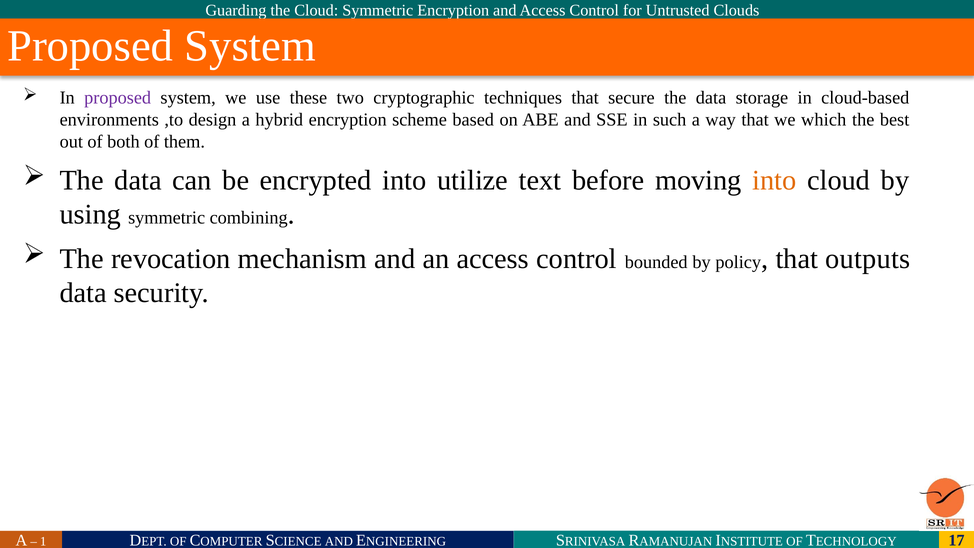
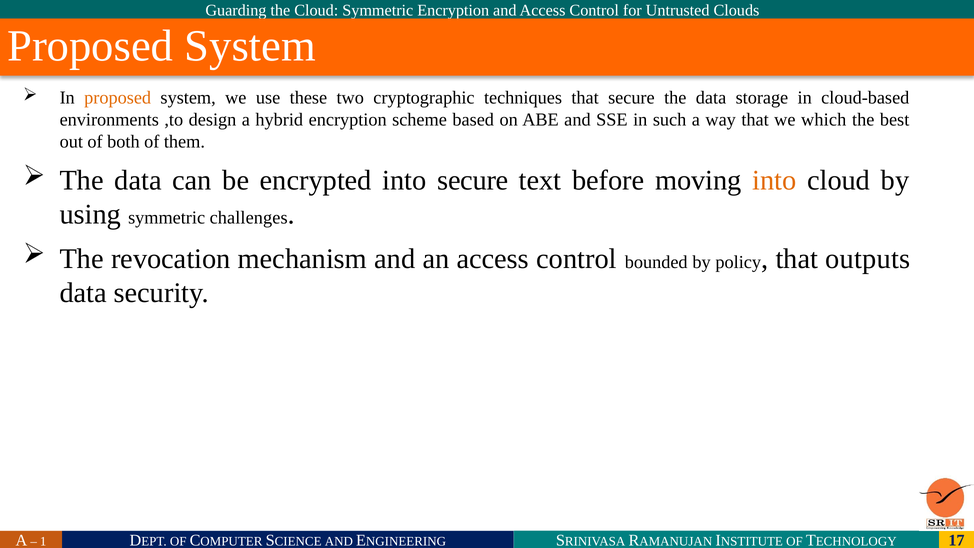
proposed colour: purple -> orange (118, 98)
into utilize: utilize -> secure (473, 180)
combining: combining -> challenges (249, 218)
